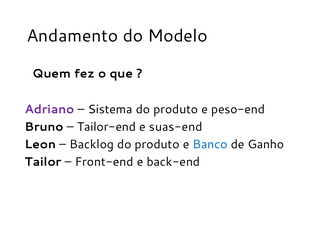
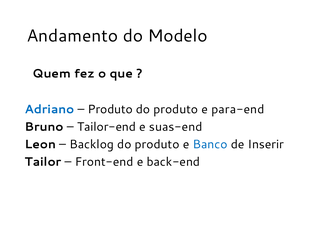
Adriano colour: purple -> blue (50, 109)
Sistema: Sistema -> Produto (110, 109)
peso-end: peso-end -> para-end (238, 109)
Ganho: Ganho -> Inserir (266, 144)
